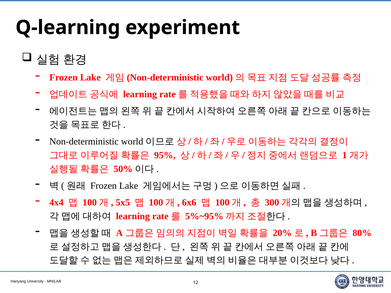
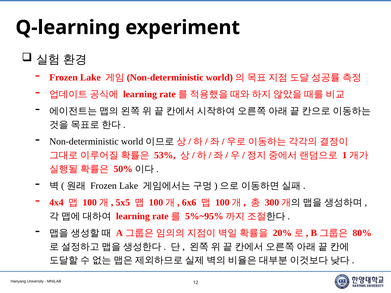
95%: 95% -> 53% (165, 155)
